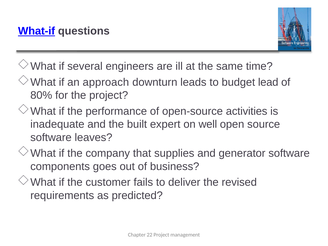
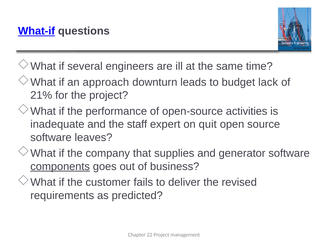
lead: lead -> lack (268, 82)
80%: 80% -> 21% (41, 95)
built: built -> staff (137, 124)
well: well -> quit (208, 124)
components underline: none -> present (60, 166)
